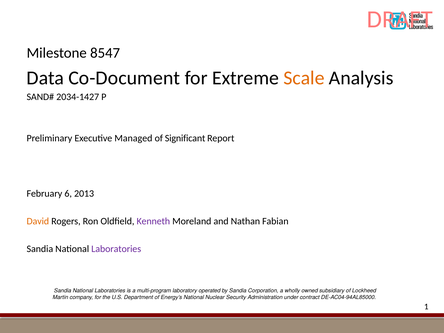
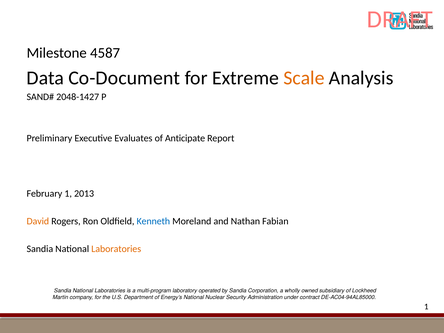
8547: 8547 -> 4587 (105, 53)
2034-1427: 2034-1427 -> 2048-1427 (78, 97)
Managed: Managed -> Evaluates (133, 138)
Significant: Significant -> Anticipate (185, 138)
February 6: 6 -> 1 (68, 194)
Kenneth colour: purple -> blue (153, 221)
Laboratories colour: purple -> orange (116, 249)
